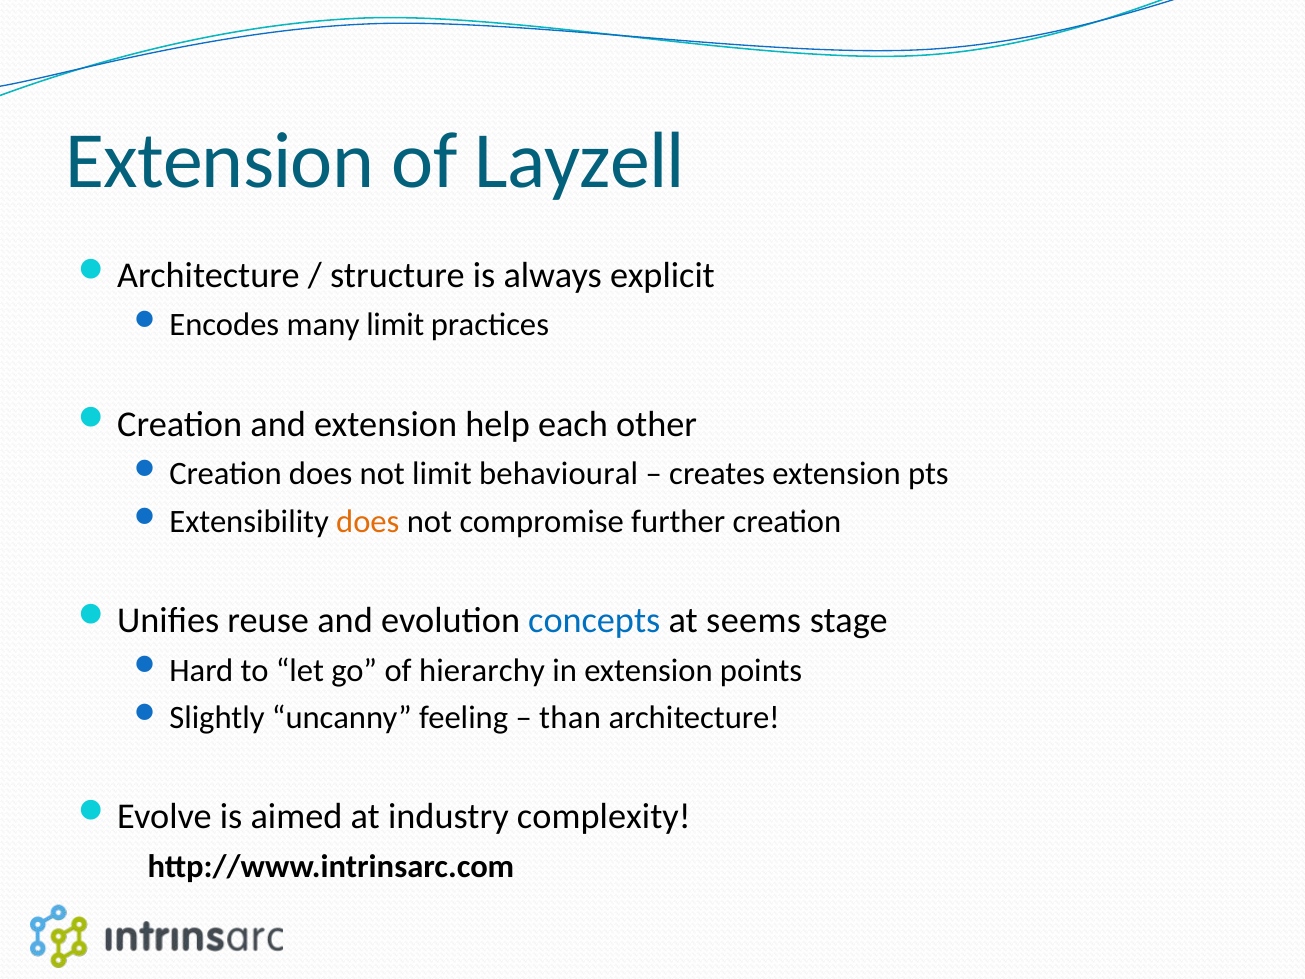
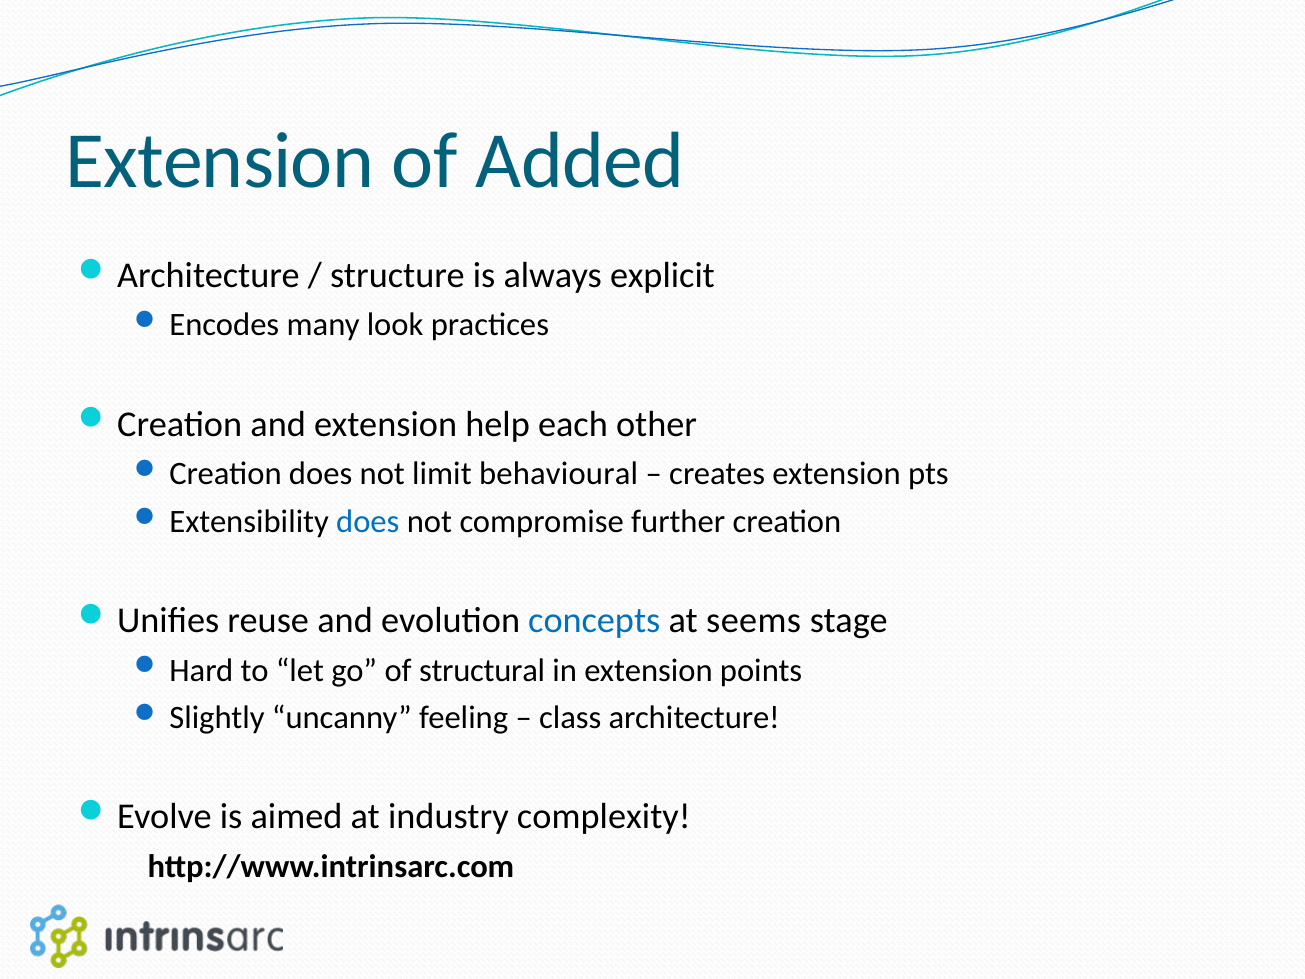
Layzell: Layzell -> Added (580, 162)
many limit: limit -> look (395, 325)
does colour: orange -> blue (368, 522)
hierarchy: hierarchy -> structural (482, 670)
than: than -> class (570, 718)
